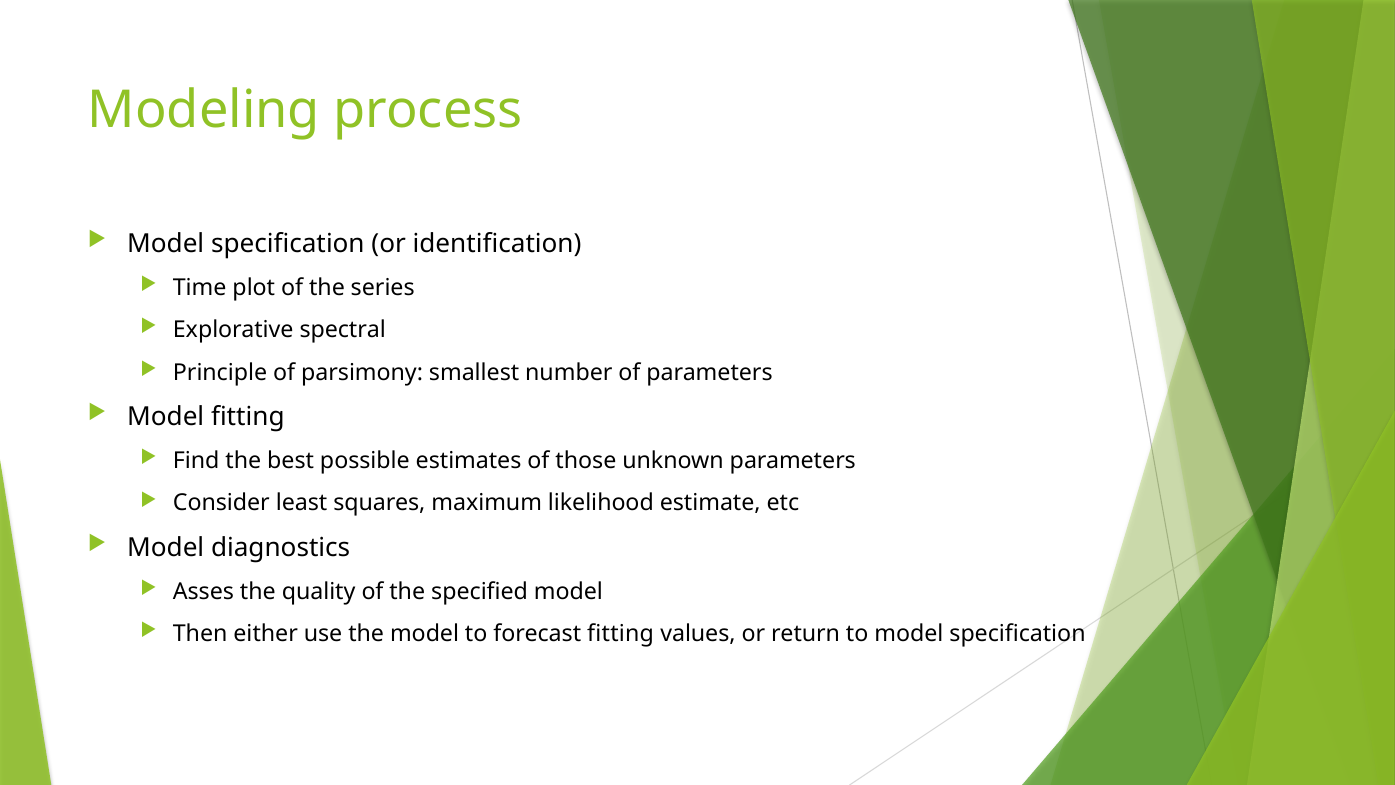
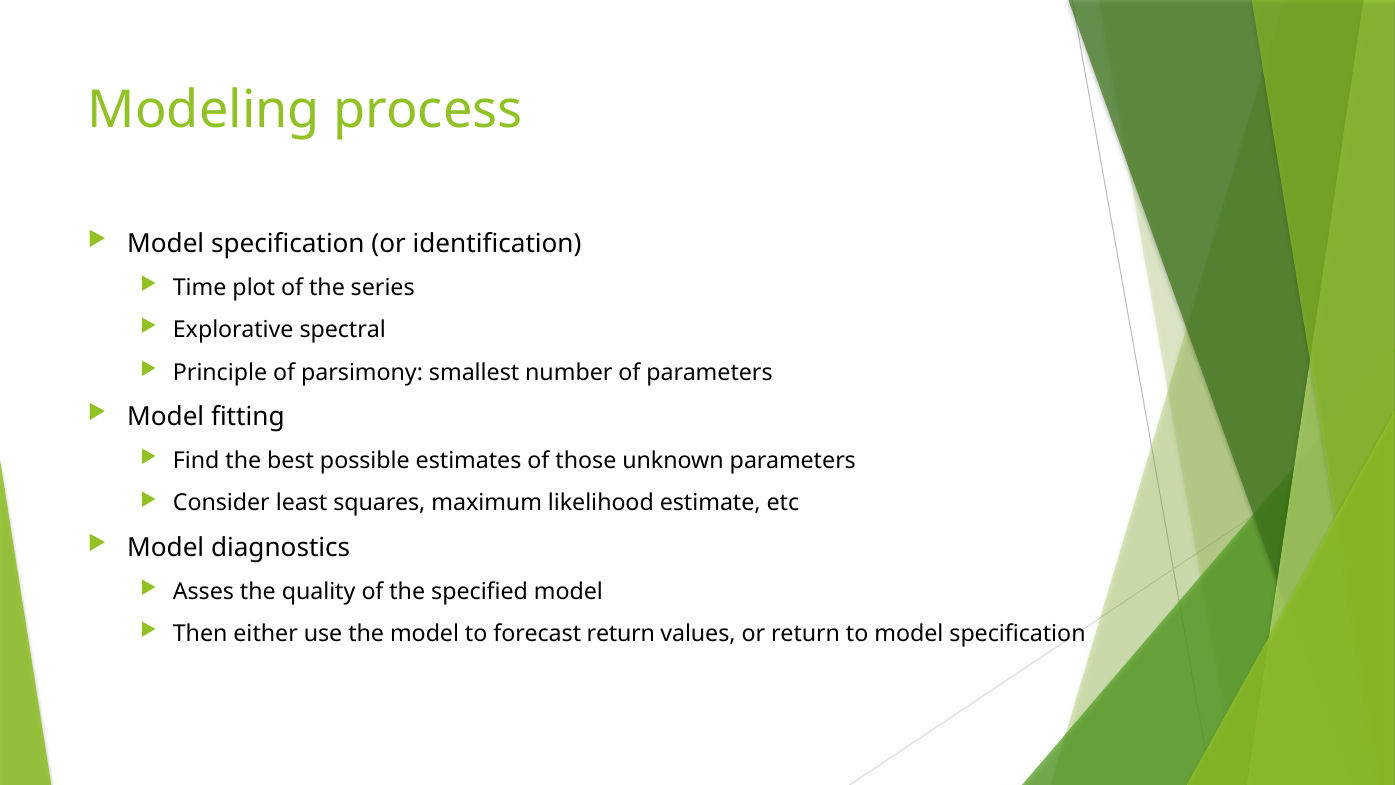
forecast fitting: fitting -> return (621, 634)
